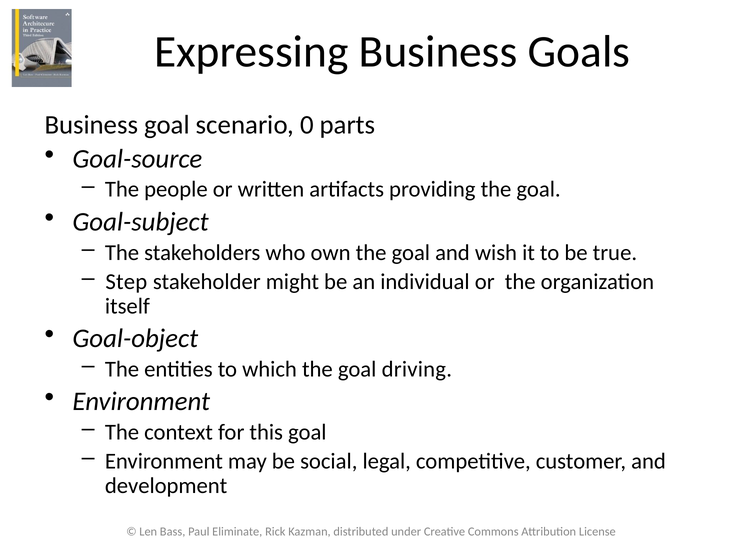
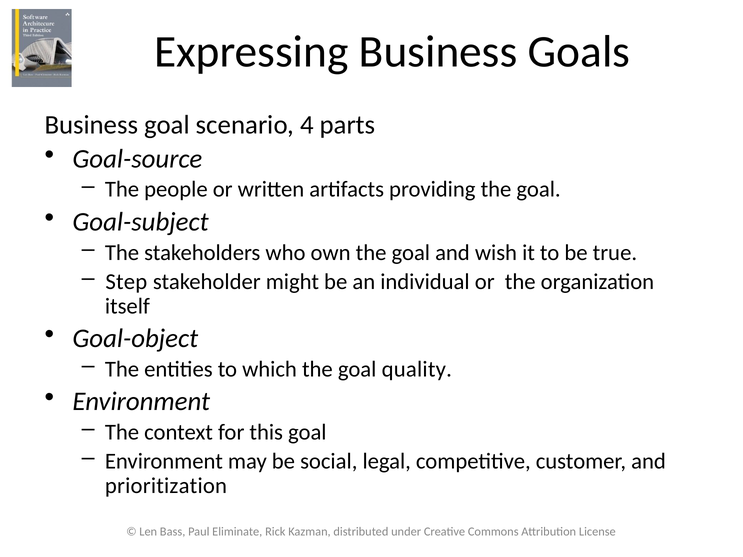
0: 0 -> 4 (307, 125)
driving: driving -> quality (417, 369)
development: development -> prioritization (166, 486)
